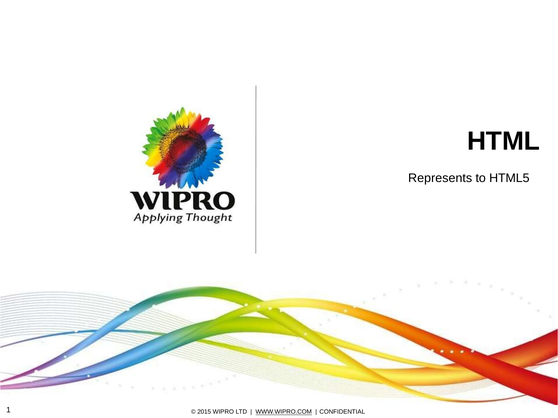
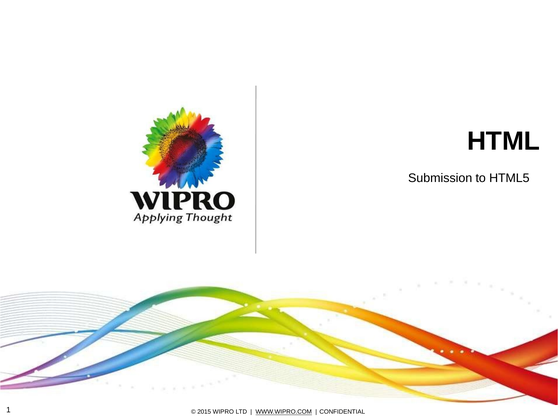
Represents: Represents -> Submission (440, 178)
